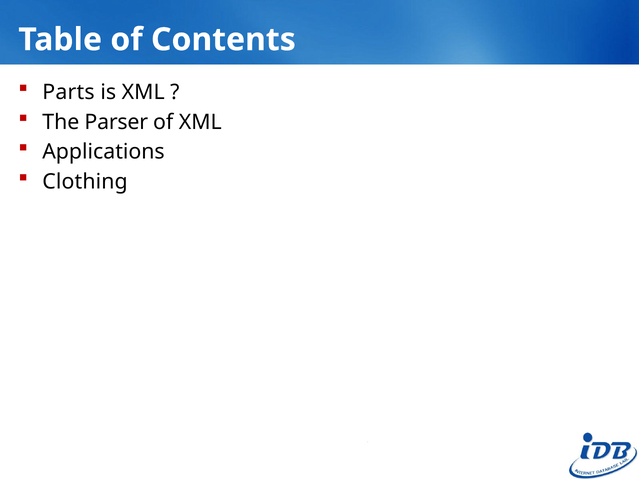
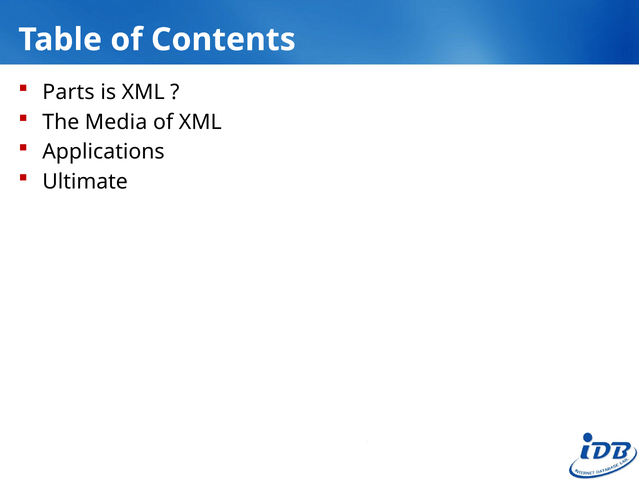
Parser: Parser -> Media (116, 122)
Clothing: Clothing -> Ultimate (85, 182)
